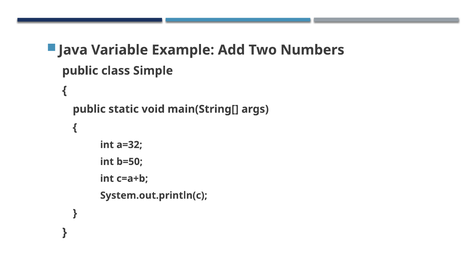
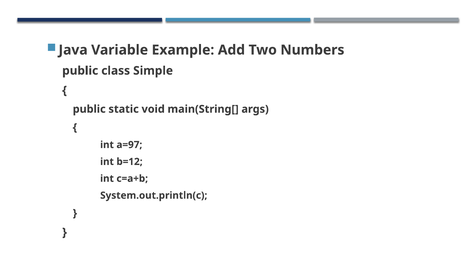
a=32: a=32 -> a=97 (129, 145)
b=50: b=50 -> b=12 (130, 162)
